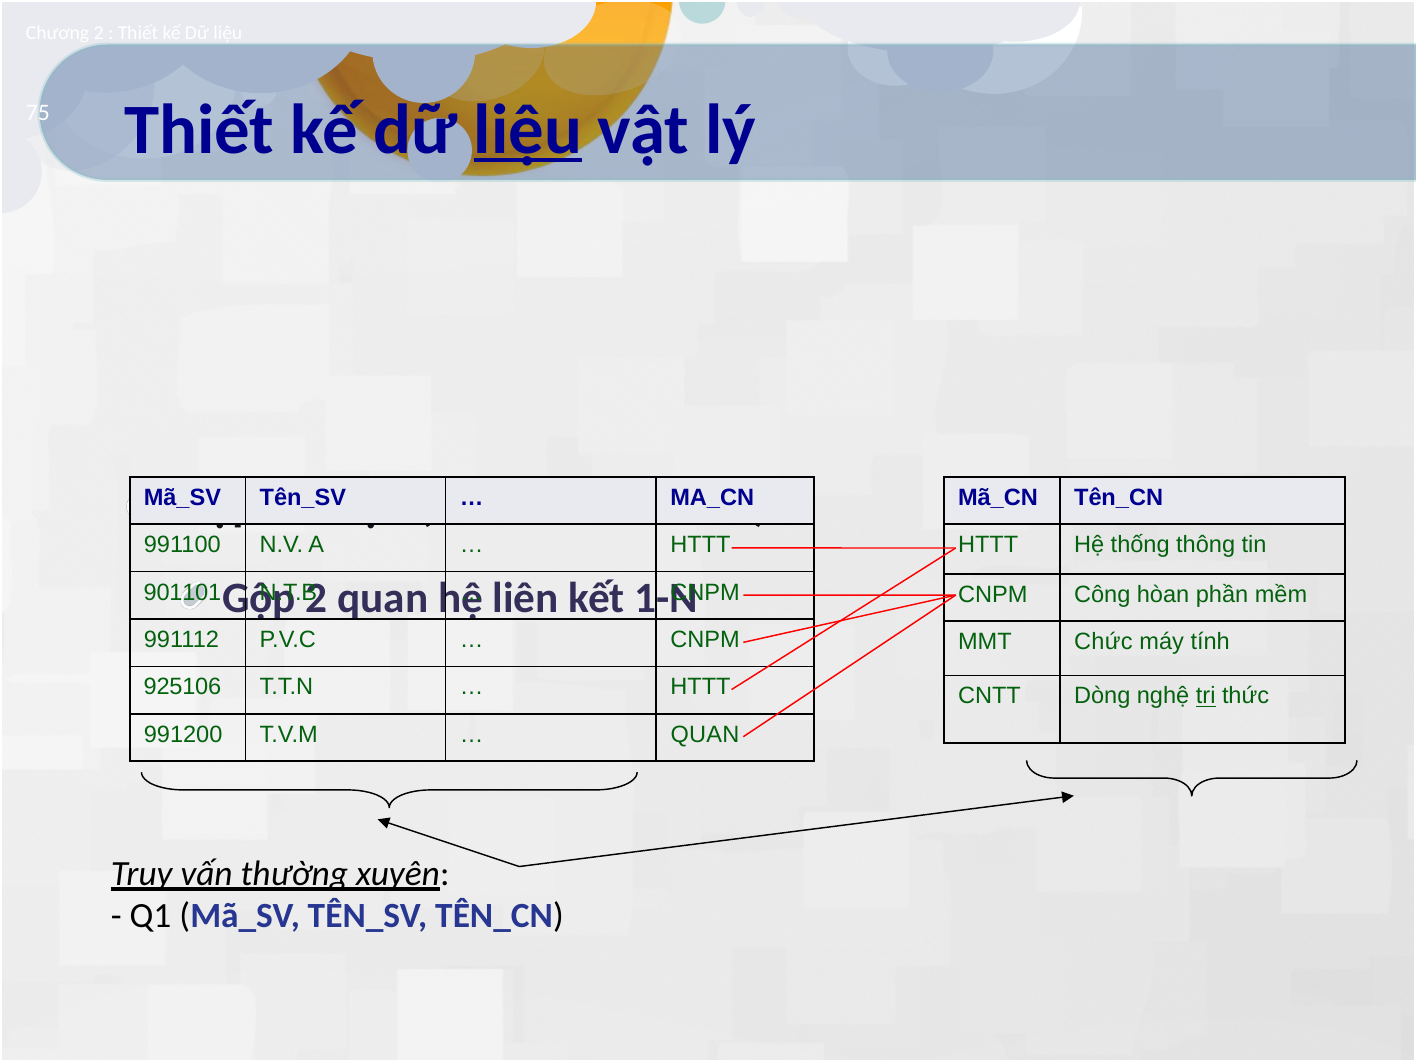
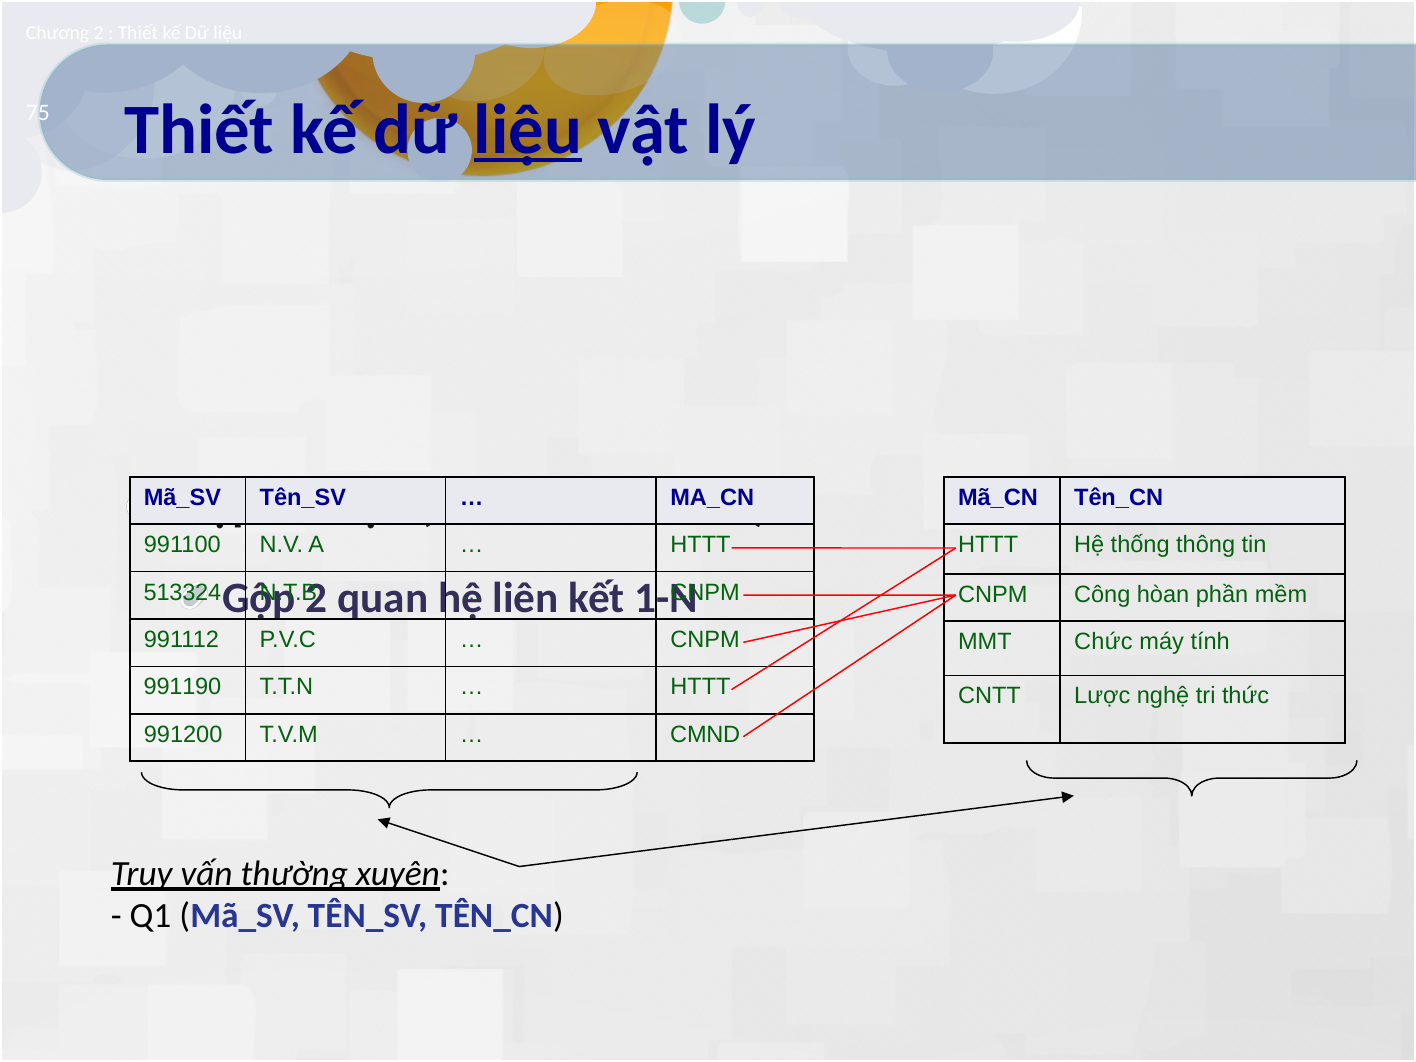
901101: 901101 -> 513324 (182, 592)
925106: 925106 -> 991190 (182, 687)
Dòng: Dòng -> Lược (1102, 696)
tri underline: present -> none (1206, 696)
QUAN: QUAN -> CMND (705, 735)
